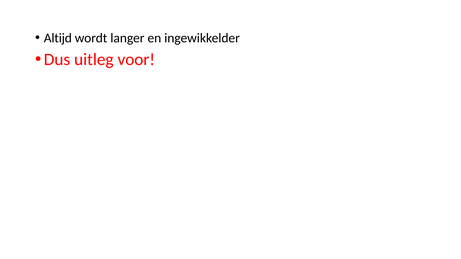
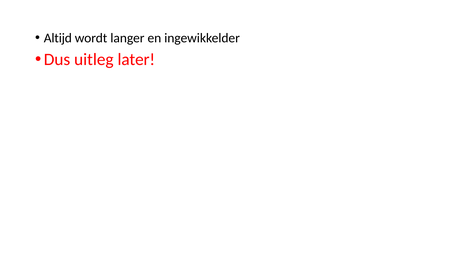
voor: voor -> later (136, 59)
